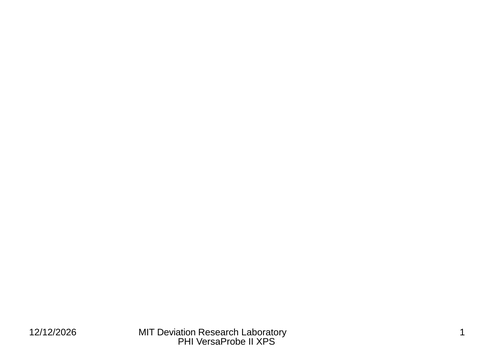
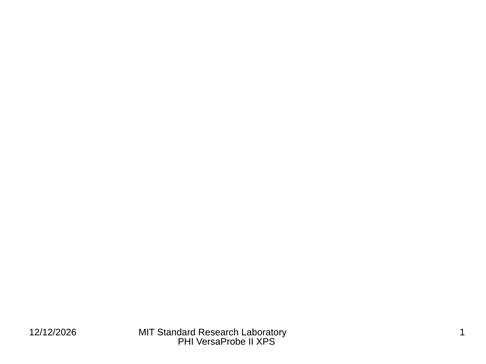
Deviation: Deviation -> Standard (176, 333)
